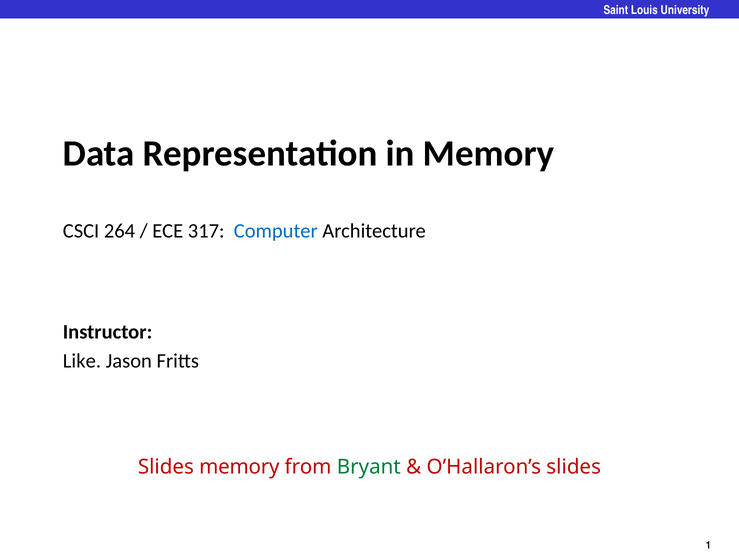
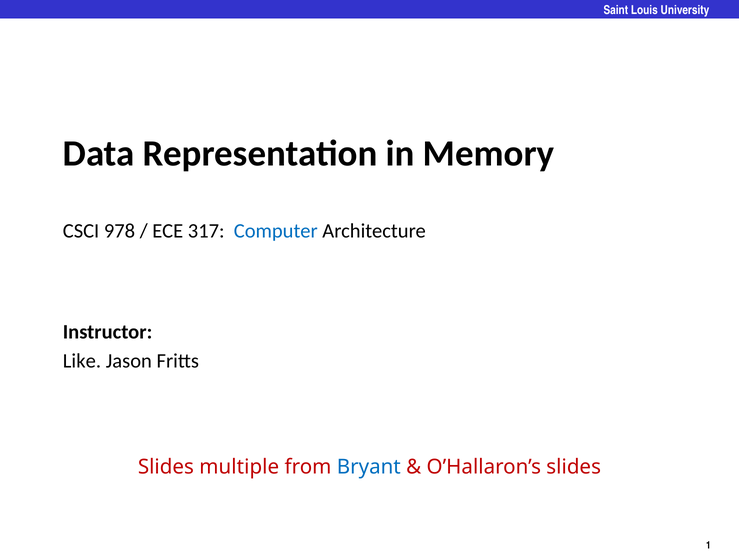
264: 264 -> 978 (119, 231)
Slides memory: memory -> multiple (239, 466)
Bryant colour: green -> blue (369, 466)
